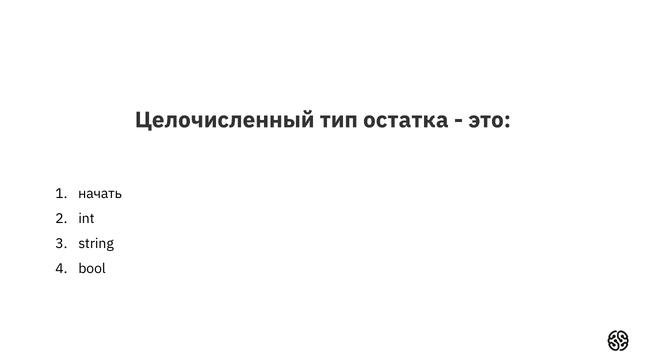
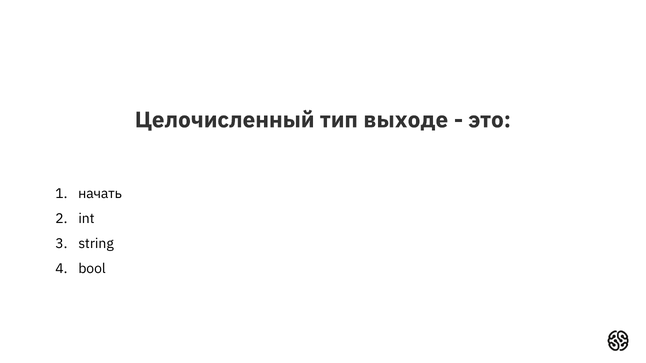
остатка: остатка -> выходе (406, 120)
